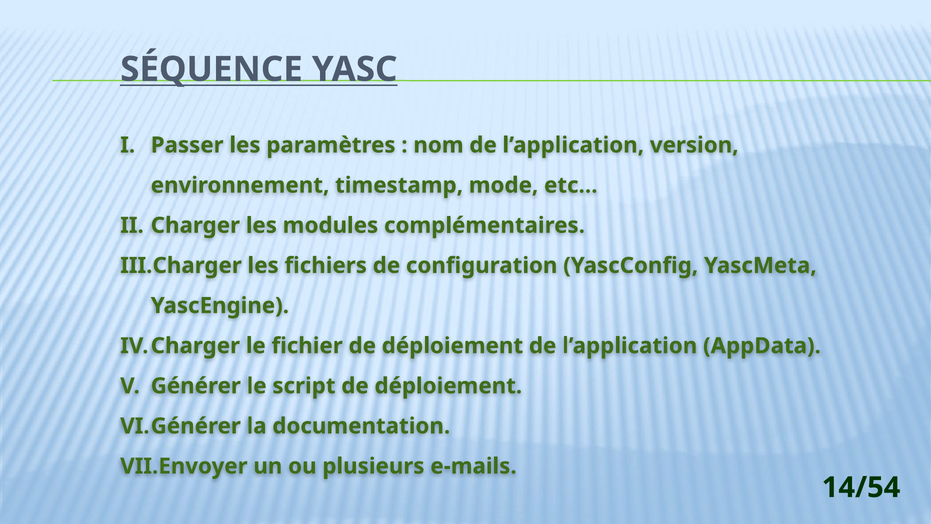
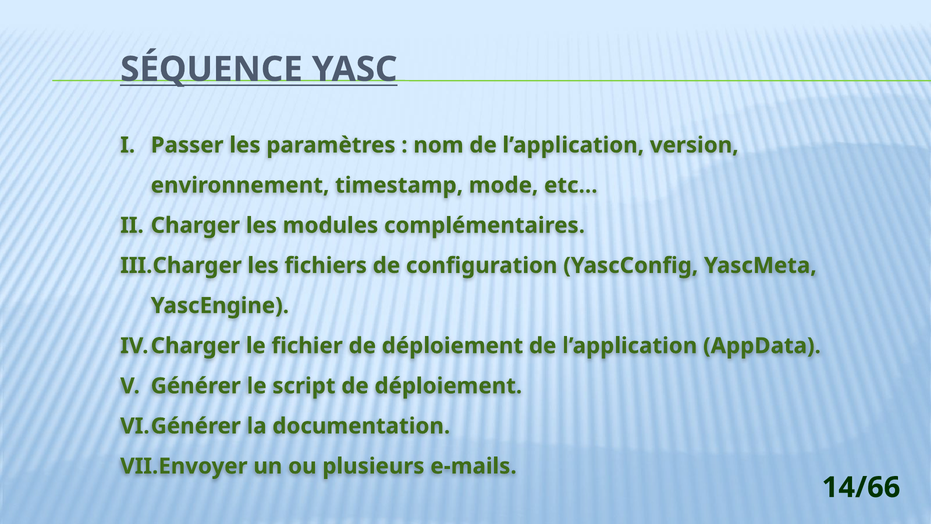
14/54: 14/54 -> 14/66 (861, 487)
